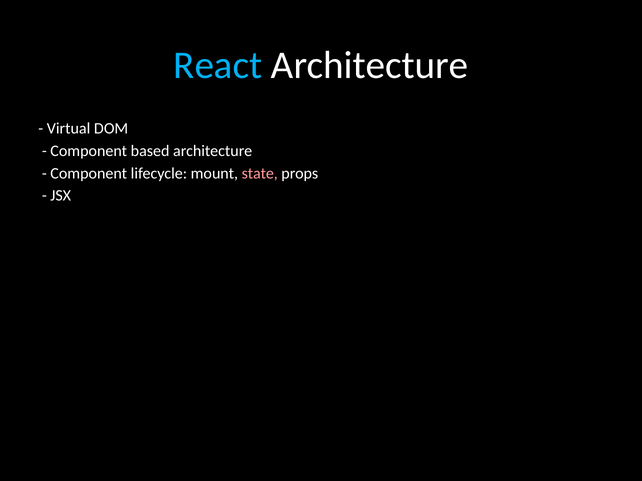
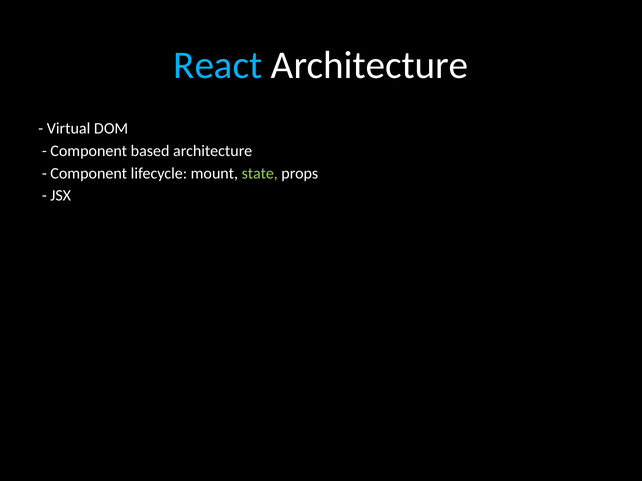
state colour: pink -> light green (260, 173)
